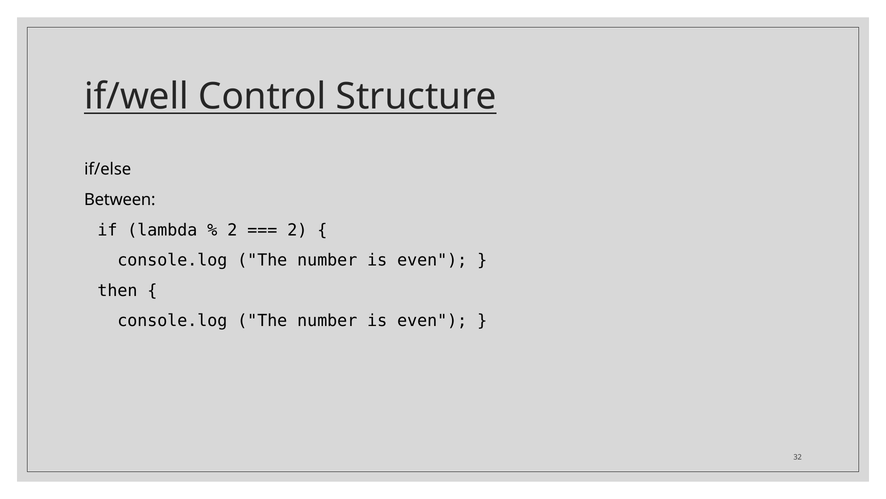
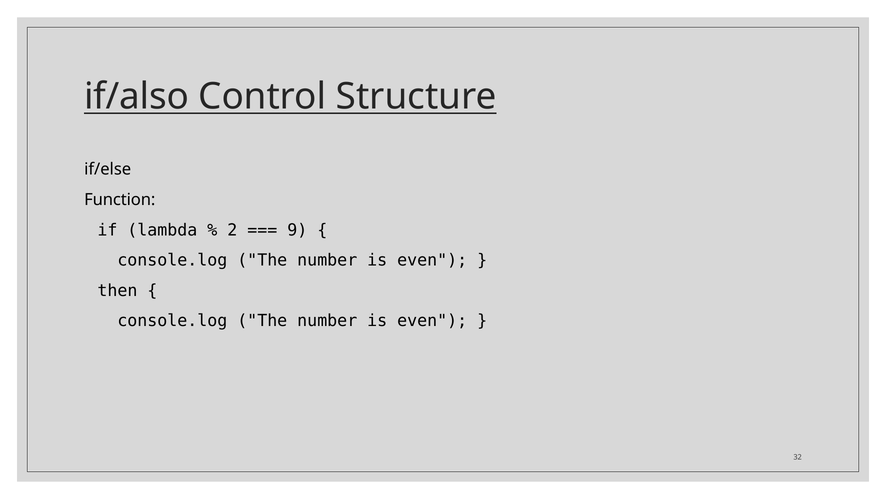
if/well: if/well -> if/also (137, 96)
Between: Between -> Function (120, 200)
2: 2 -> 9 (297, 230)
